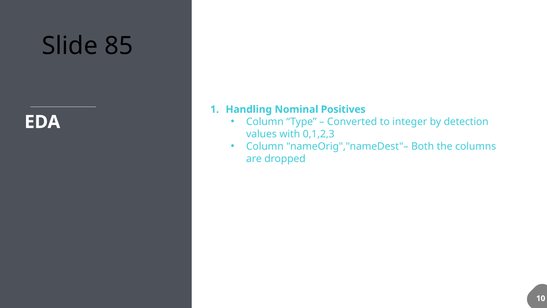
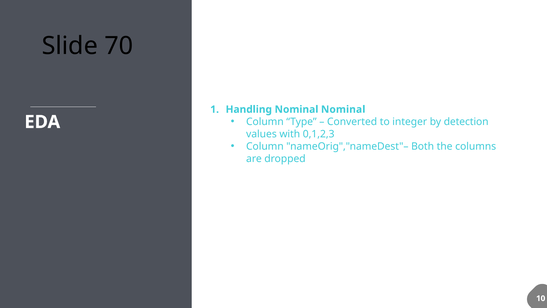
85: 85 -> 70 (119, 46)
Nominal Positives: Positives -> Nominal (343, 109)
